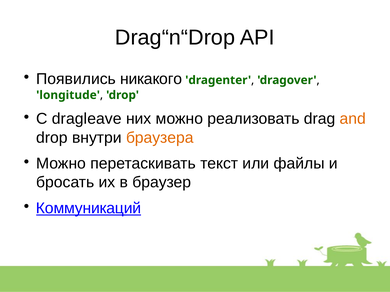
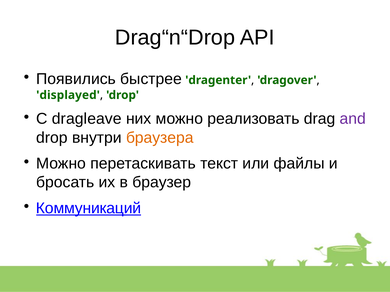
никакого: никакого -> быстрее (151, 79)
longitude: longitude -> displayed (68, 95)
and colour: orange -> purple (353, 119)
